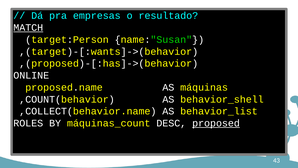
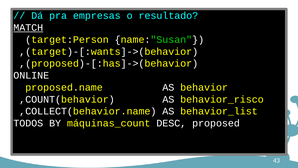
máquinas: máquinas -> behavior (204, 87)
behavior_shell: behavior_shell -> behavior_risco (222, 99)
ROLES: ROLES -> TODOS (28, 123)
proposed underline: present -> none (216, 123)
